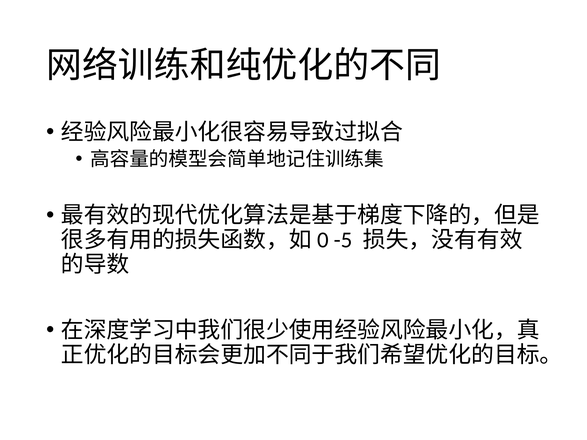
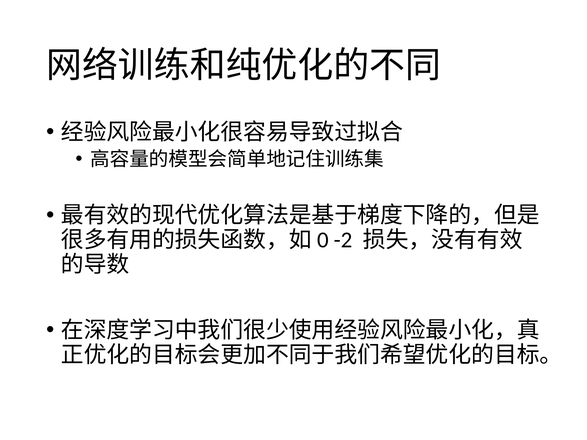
-5: -5 -> -2 (343, 240)
